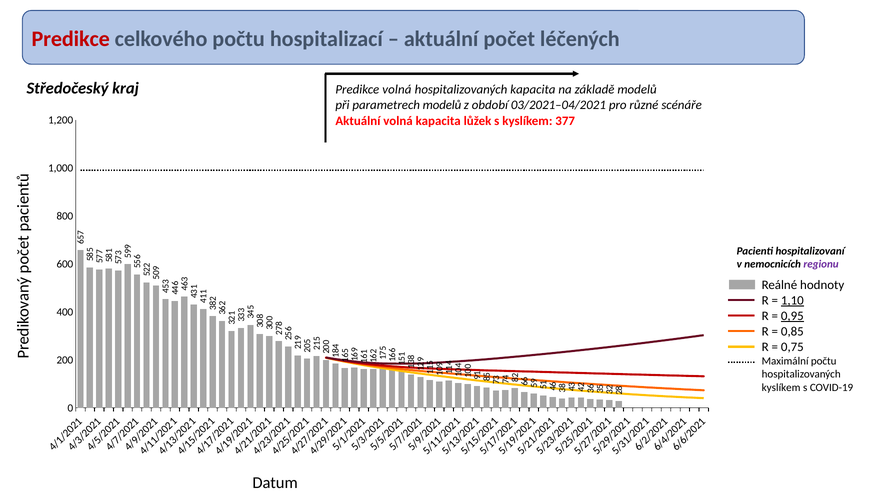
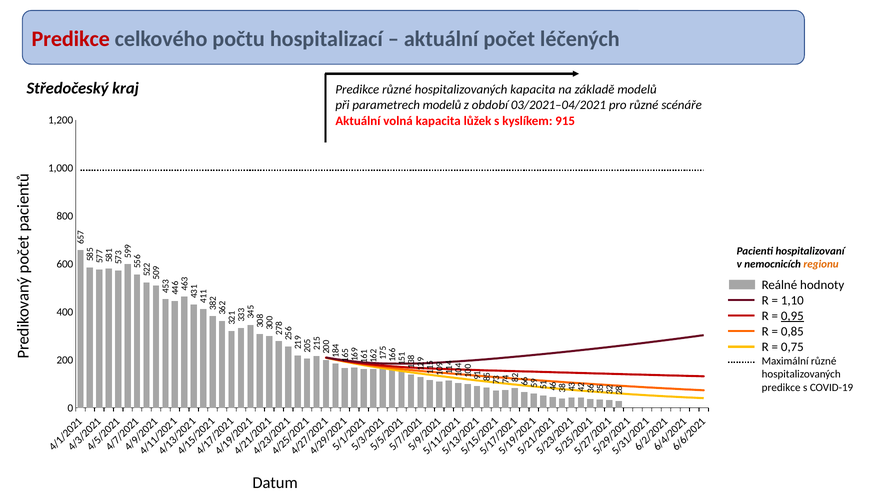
Predikce volná: volná -> různé (397, 89)
377: 377 -> 915 (565, 121)
regionu colour: purple -> orange (821, 264)
1,10 underline: present -> none (792, 301)
Maximální počtu: počtu -> různé (824, 361)
kyslíkem: kyslíkem -> predikce (781, 388)
